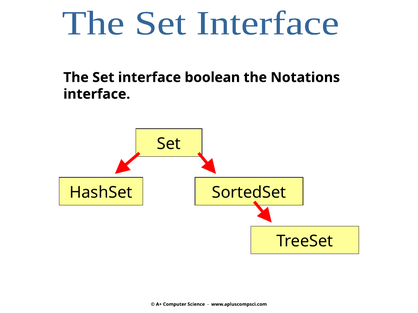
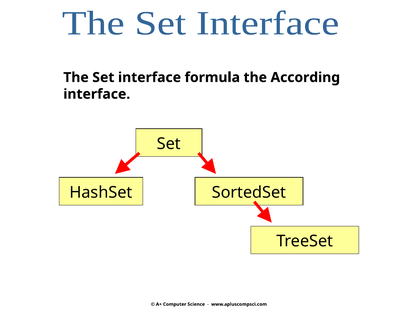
boolean: boolean -> formula (212, 78)
Notations: Notations -> According (305, 78)
